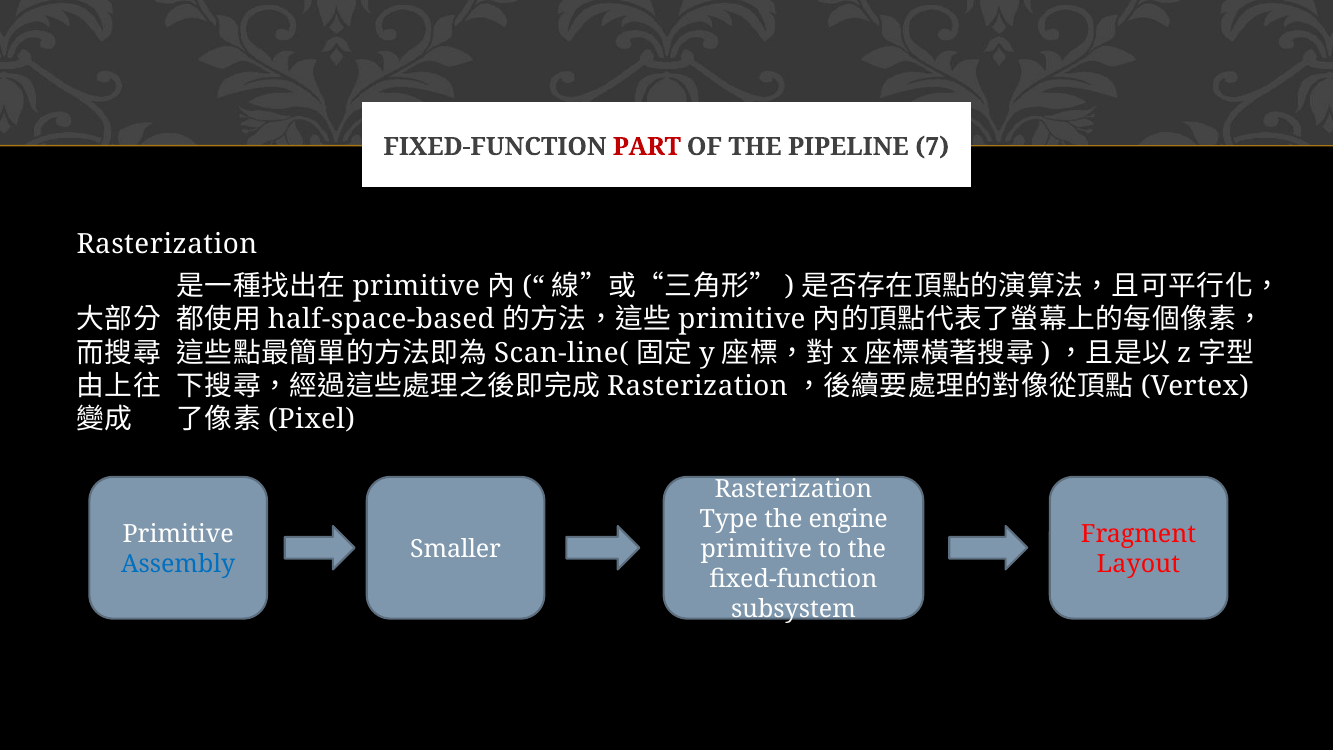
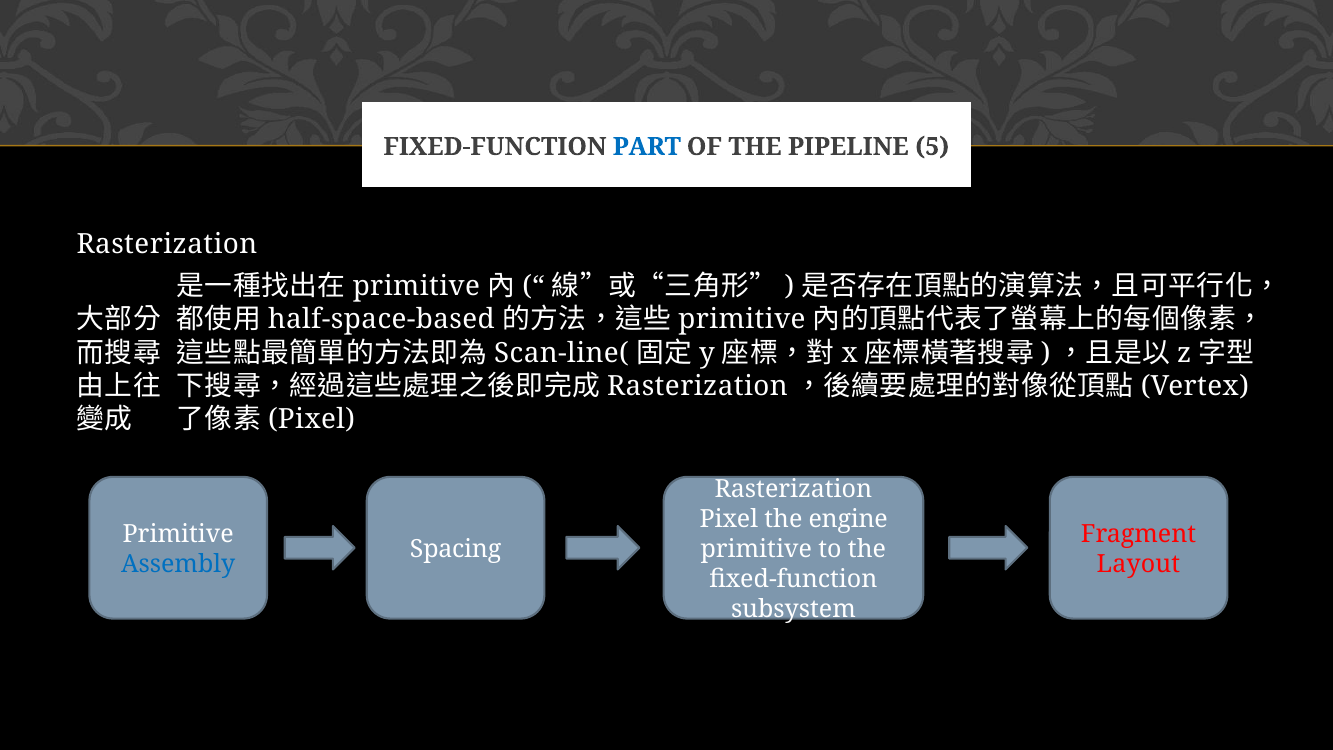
PART colour: red -> blue (647, 147)
7: 7 -> 5 (932, 147)
Type: Type -> Pixel (729, 519)
Smaller: Smaller -> Spacing (456, 549)
